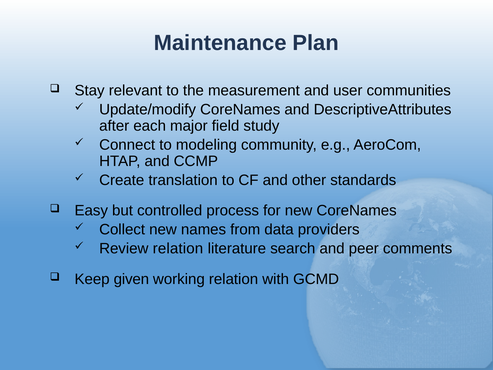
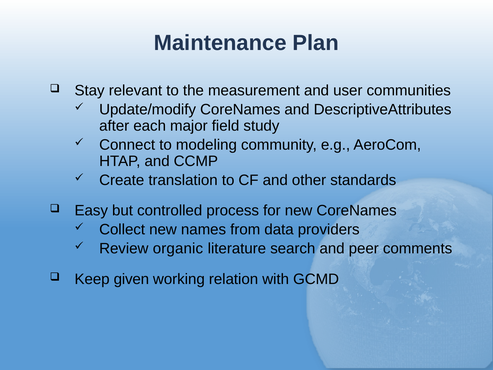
Review relation: relation -> organic (178, 248)
